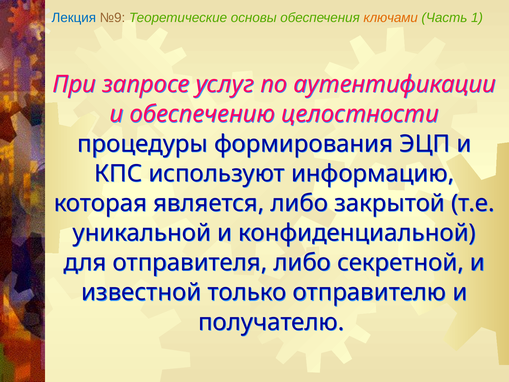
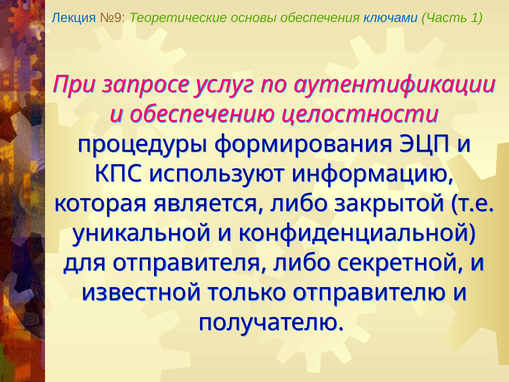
ключами colour: orange -> blue (391, 18)
